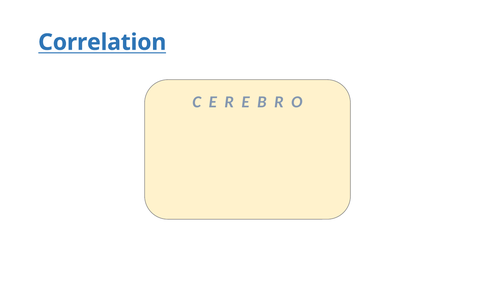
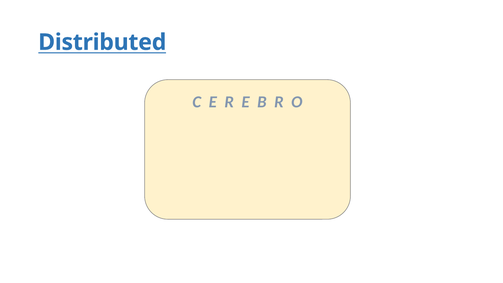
Correlation: Correlation -> Distributed (102, 42)
